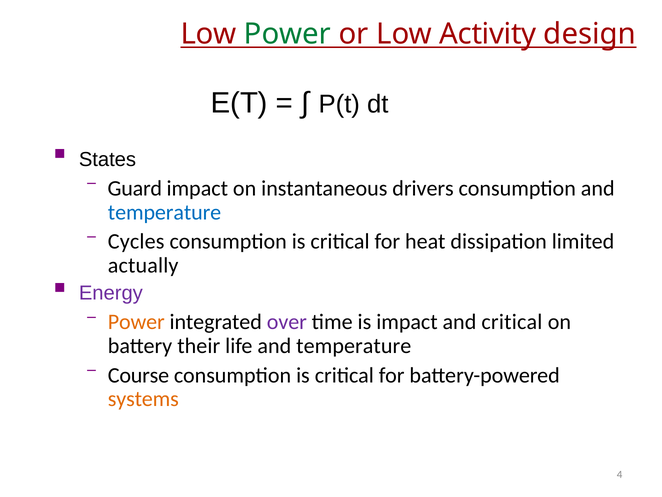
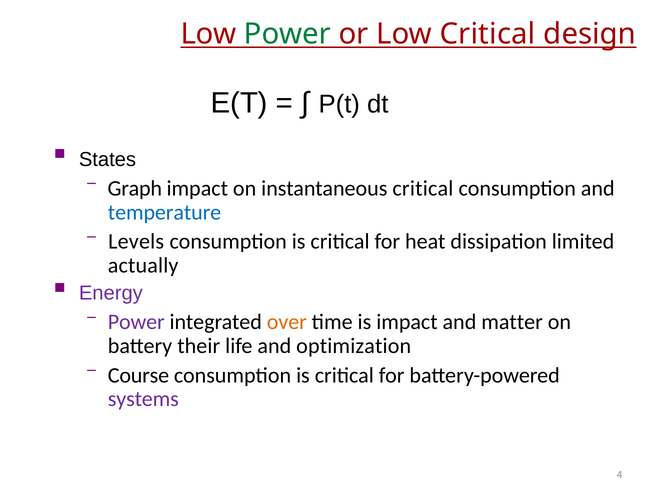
Low Activity: Activity -> Critical (488, 34)
Guard: Guard -> Graph (135, 188)
instantaneous drivers: drivers -> critical (423, 188)
Cycles: Cycles -> Levels (136, 241)
Power colour: orange -> purple (136, 322)
over colour: purple -> orange (287, 322)
and critical: critical -> matter (512, 322)
life and temperature: temperature -> optimization (354, 346)
systems colour: orange -> purple (143, 399)
